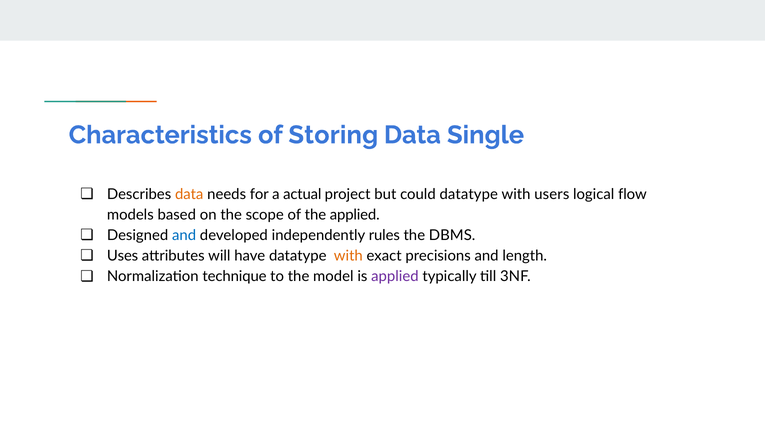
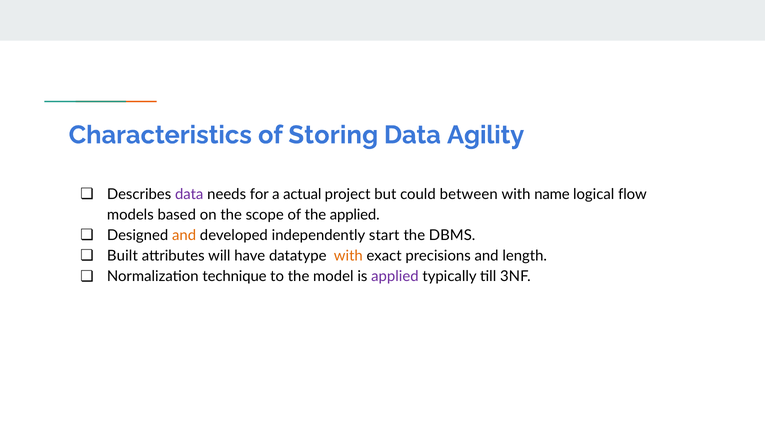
Single: Single -> Agility (486, 135)
data colour: orange -> purple (189, 194)
could datatype: datatype -> between (469, 194)
users: users -> name (552, 194)
and colour: blue -> orange (184, 235)
rules: rules -> start (384, 235)
Uses: Uses -> Built (122, 256)
